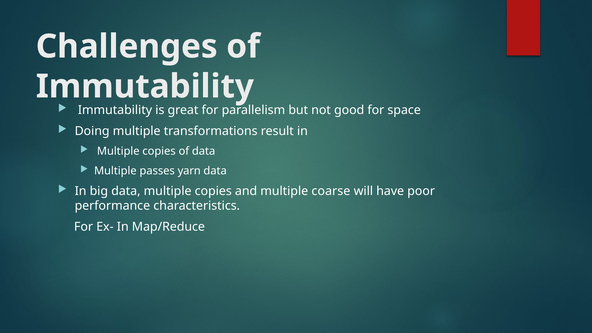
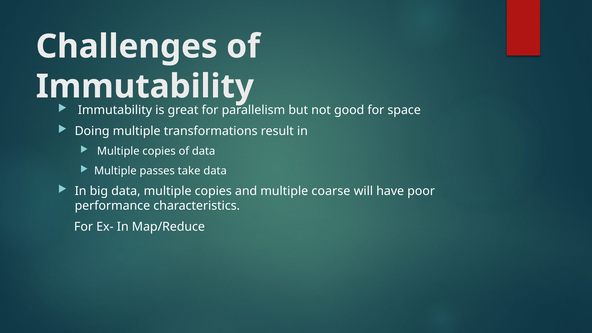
yarn: yarn -> take (189, 171)
